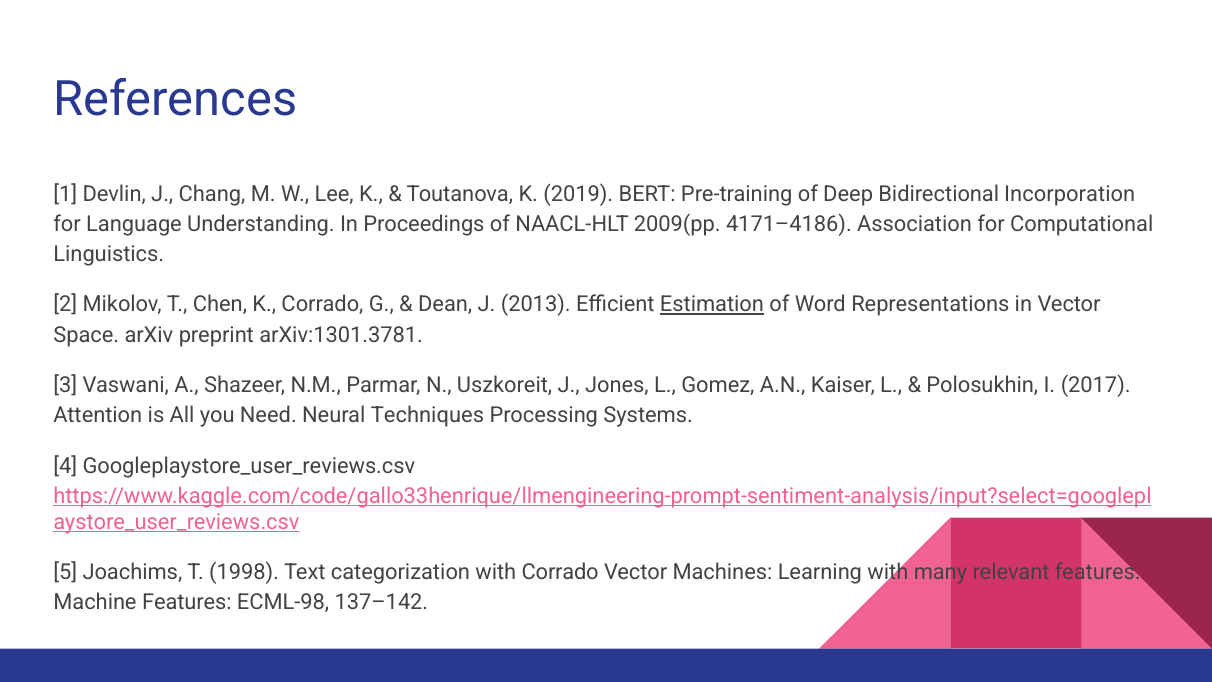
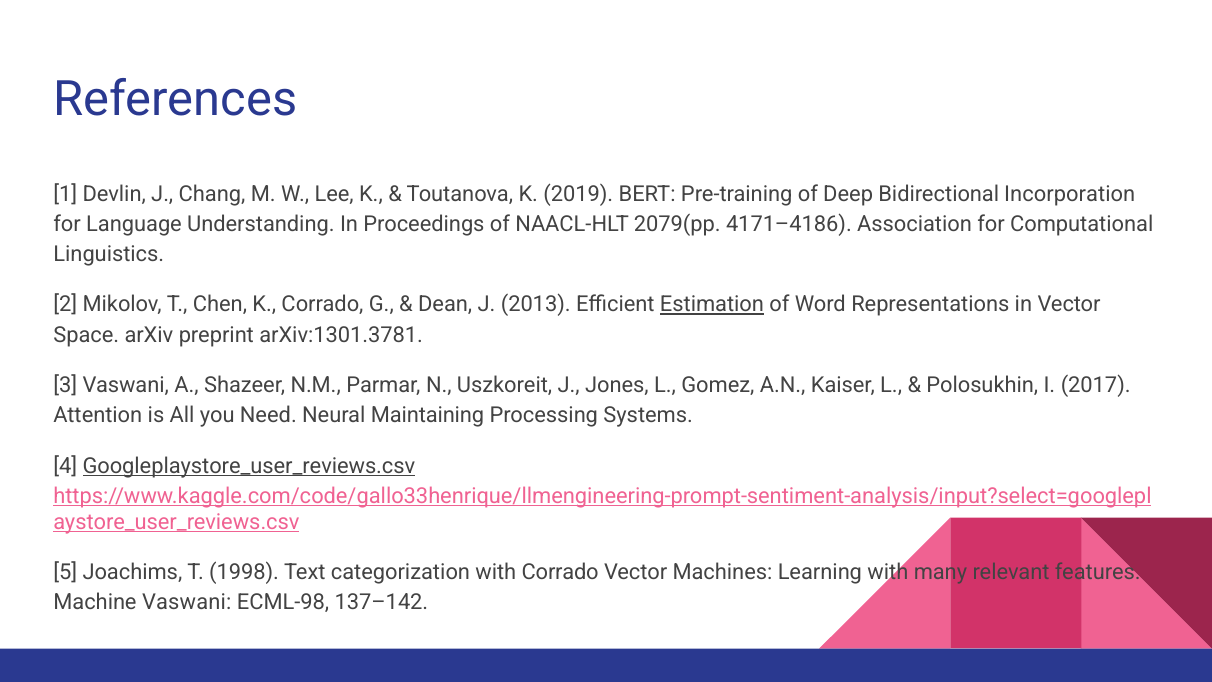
2009(pp: 2009(pp -> 2079(pp (677, 224)
Techniques: Techniques -> Maintaining (428, 415)
Googleplaystore_user_reviews.csv underline: none -> present (249, 466)
Machine Features: Features -> Vaswani (187, 602)
